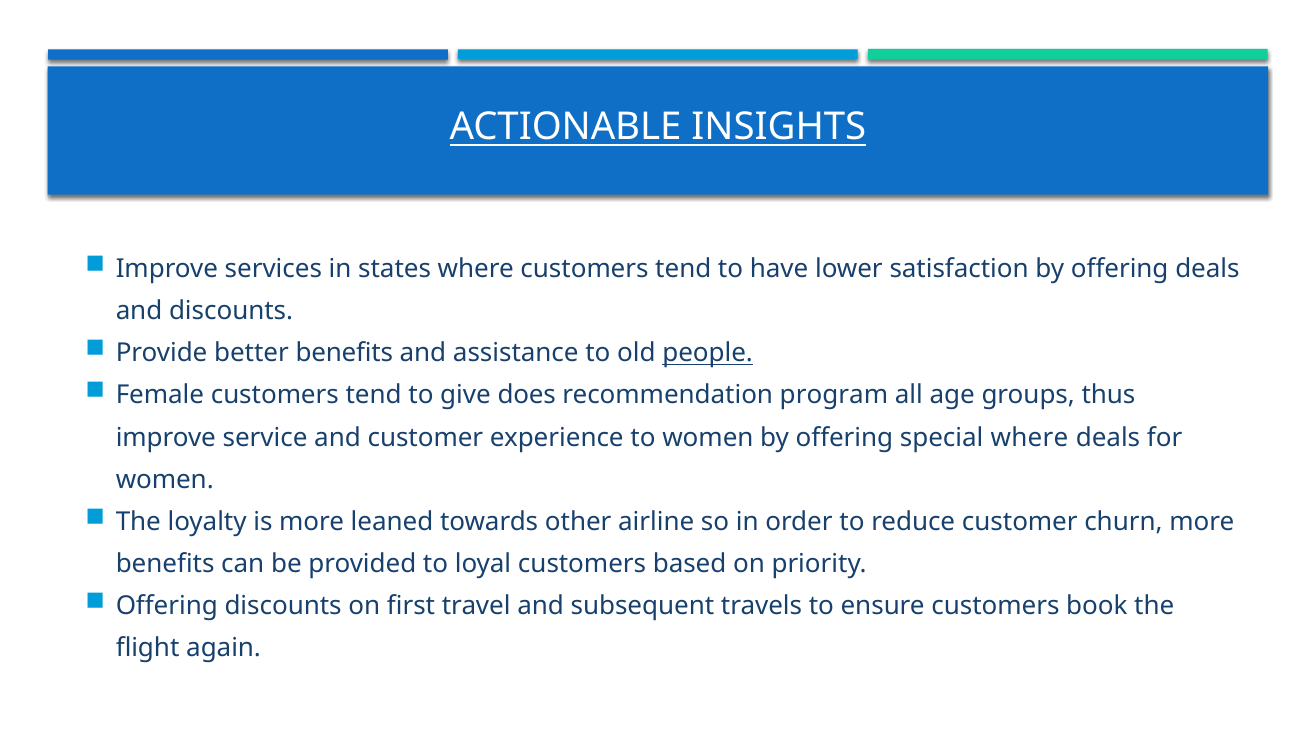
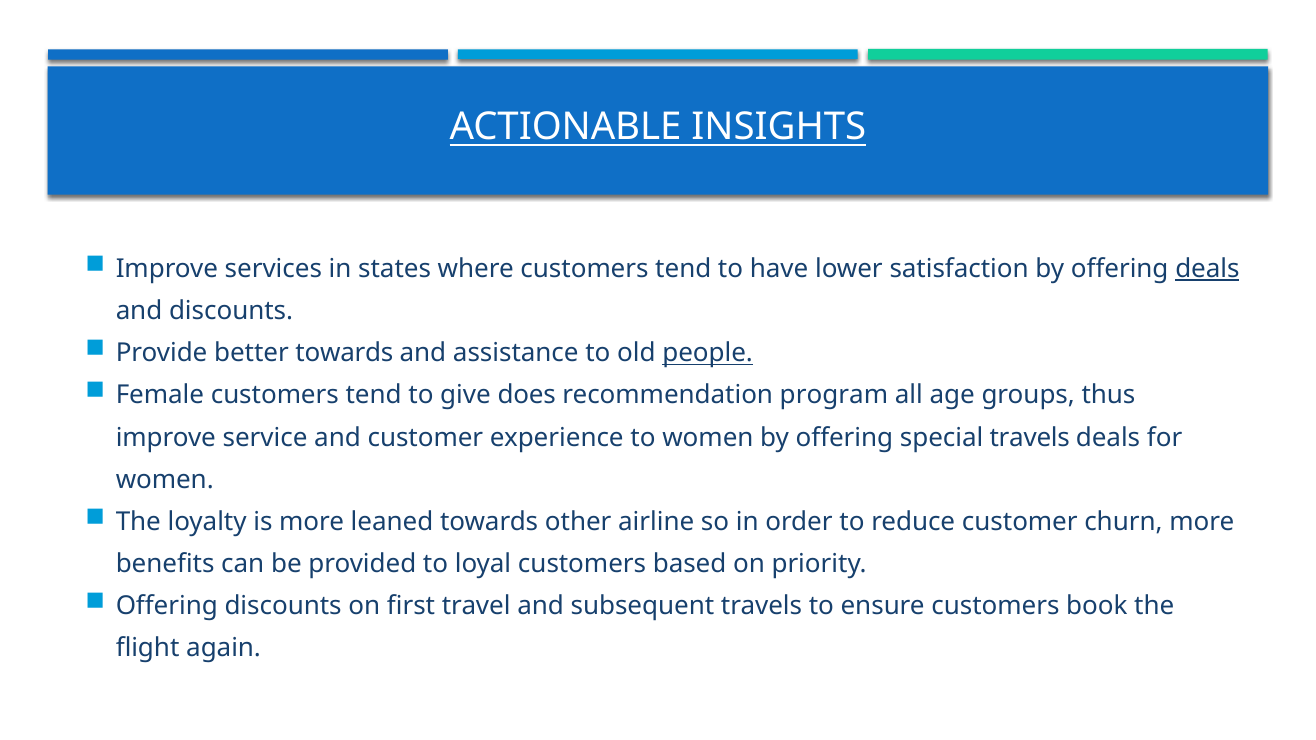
deals underline: none -> present (1207, 269)
better benefits: benefits -> towards (344, 353)
special where: where -> travels (1030, 438)
